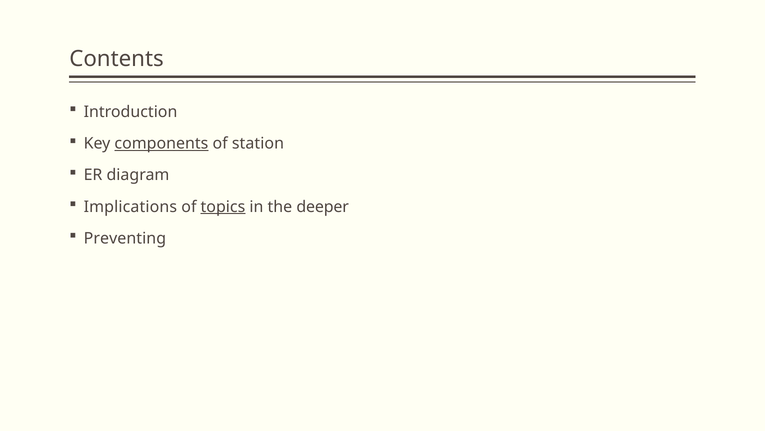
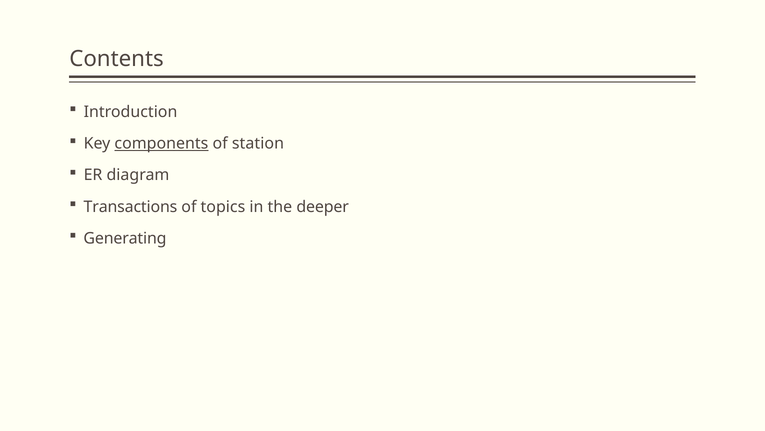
Implications: Implications -> Transactions (130, 206)
topics underline: present -> none (223, 206)
Preventing: Preventing -> Generating (125, 238)
